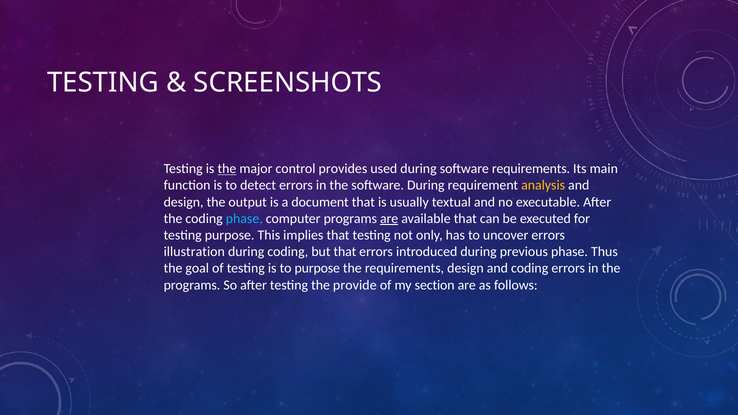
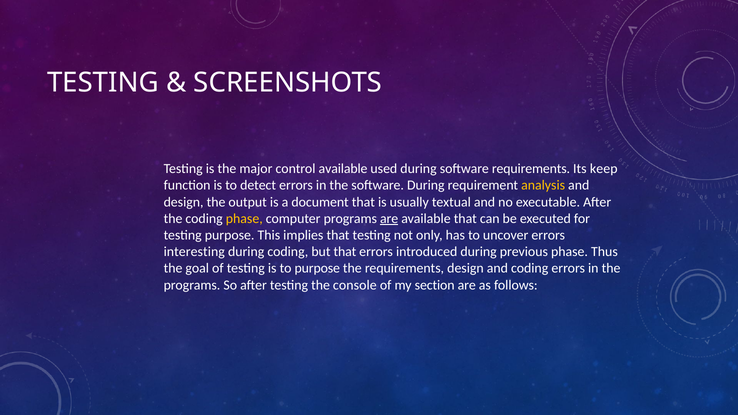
the underline: present -> none (227, 169)
control provides: provides -> available (343, 169)
main: main -> keep (604, 169)
phase colour: light blue -> yellow (244, 219)
illustration: illustration -> interesting (194, 252)
provide: provide -> console (355, 285)
